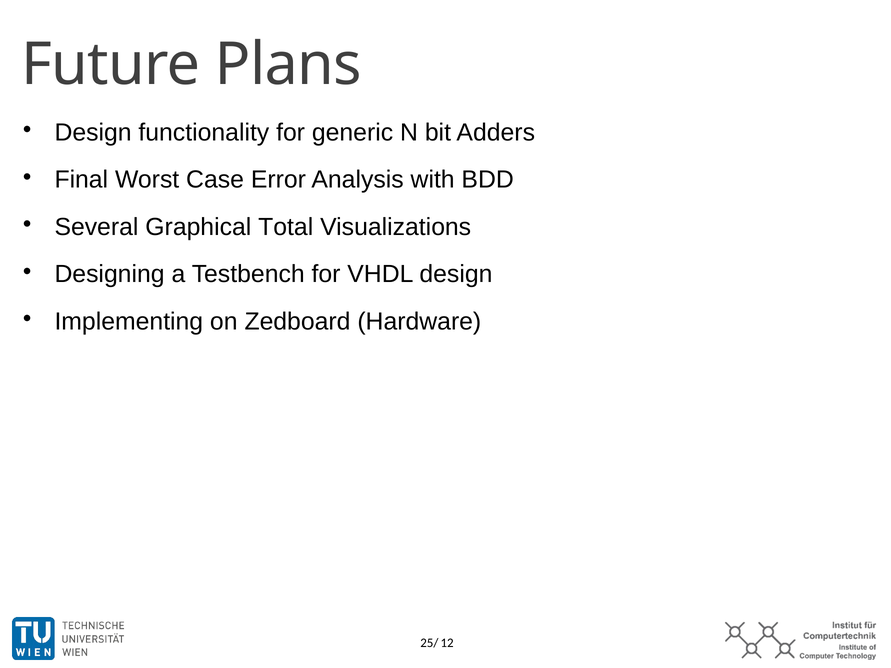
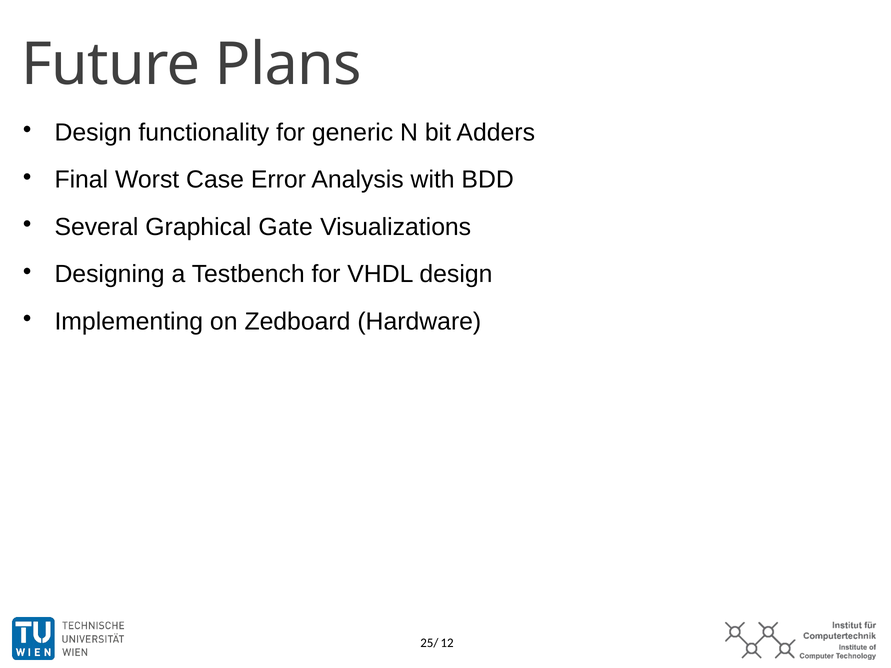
Total: Total -> Gate (286, 227)
